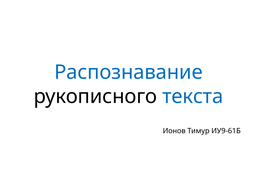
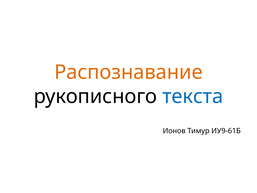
Распознавание colour: blue -> orange (128, 72)
